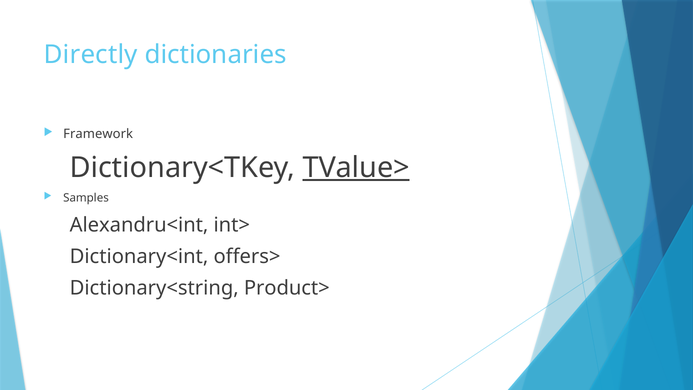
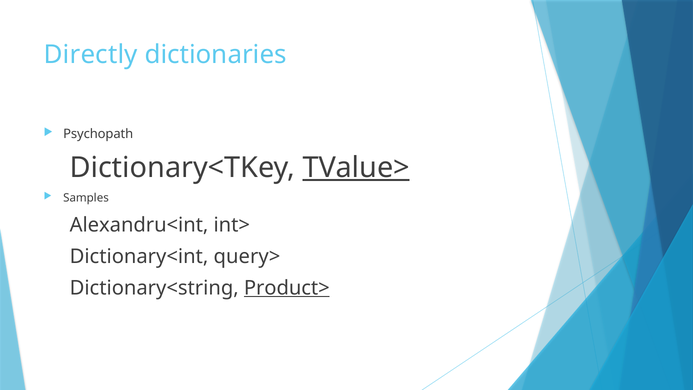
Framework: Framework -> Psychopath (98, 134)
offers>: offers> -> query> (247, 256)
Product> underline: none -> present (287, 288)
